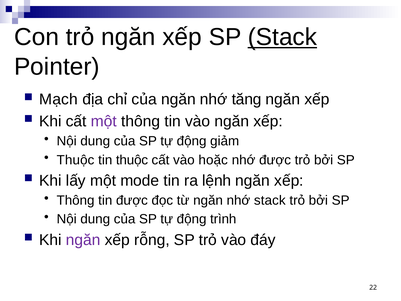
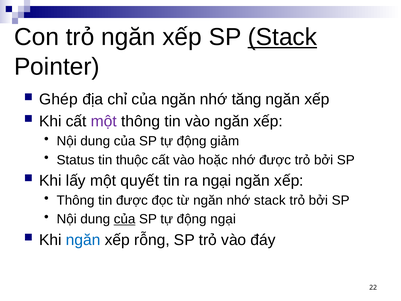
Mạch: Mạch -> Ghép (59, 99)
Thuộc: Thuộc -> Status (76, 160)
mode: mode -> quyết (140, 180)
ra lệnh: lệnh -> ngại (217, 180)
của underline: none -> present (125, 219)
động trình: trình -> ngại (223, 219)
ngăn colour: purple -> blue (83, 240)
